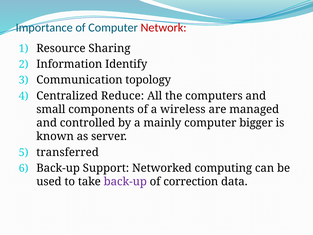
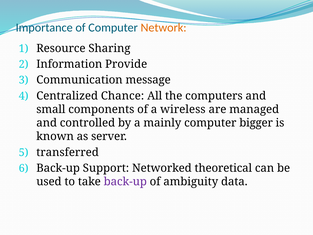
Network colour: red -> orange (164, 27)
Identify: Identify -> Provide (126, 64)
topology: topology -> message (148, 80)
Reduce: Reduce -> Chance (123, 96)
computing: computing -> theoretical (223, 168)
correction: correction -> ambiguity (191, 182)
